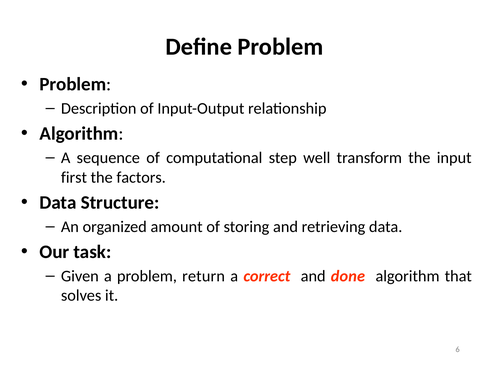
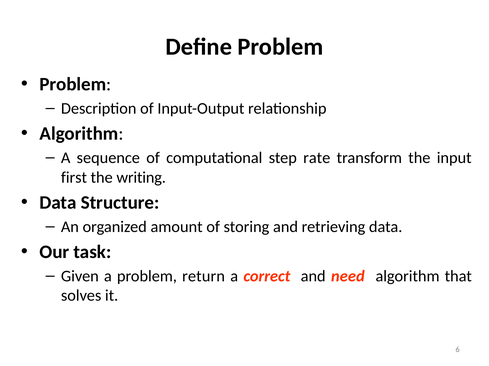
well: well -> rate (317, 158)
factors: factors -> writing (141, 178)
done: done -> need (348, 277)
